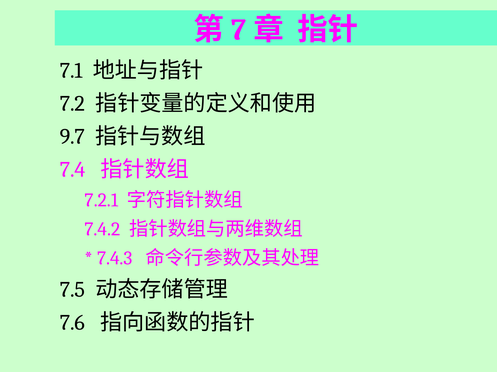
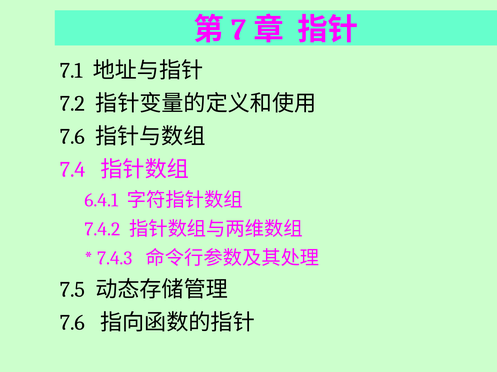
9.7: 9.7 -> 7.6 (72, 137)
7.2.1: 7.2.1 -> 6.4.1 (101, 201)
